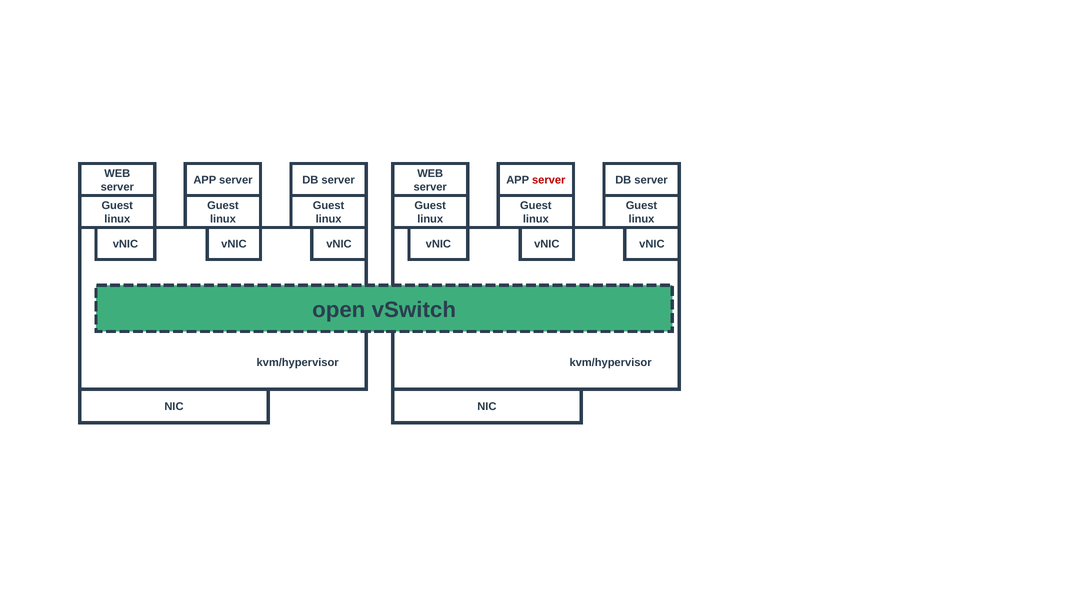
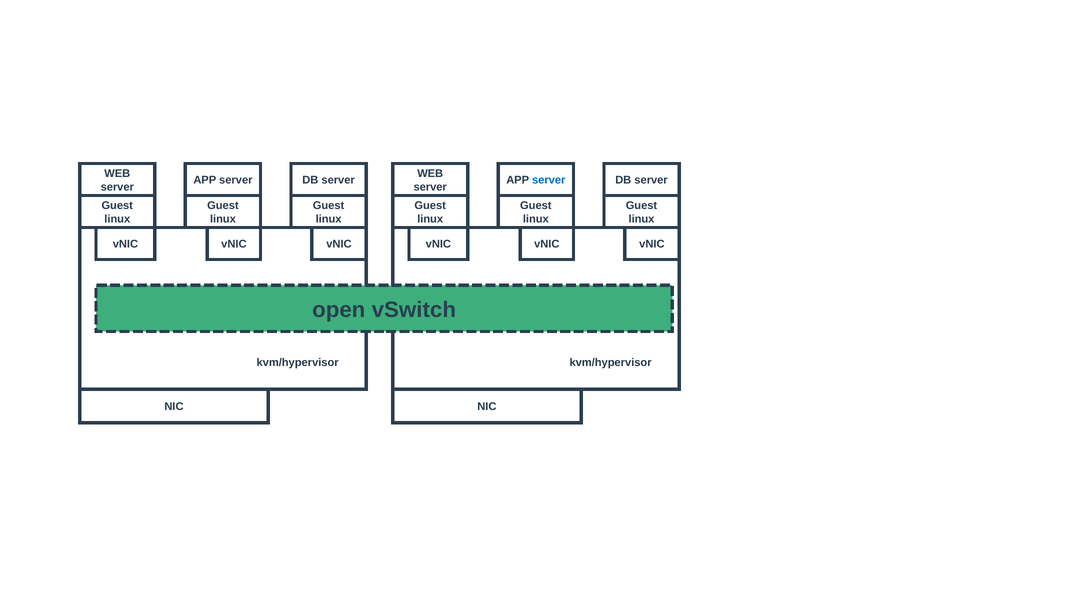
server colour: red -> blue (549, 180)
